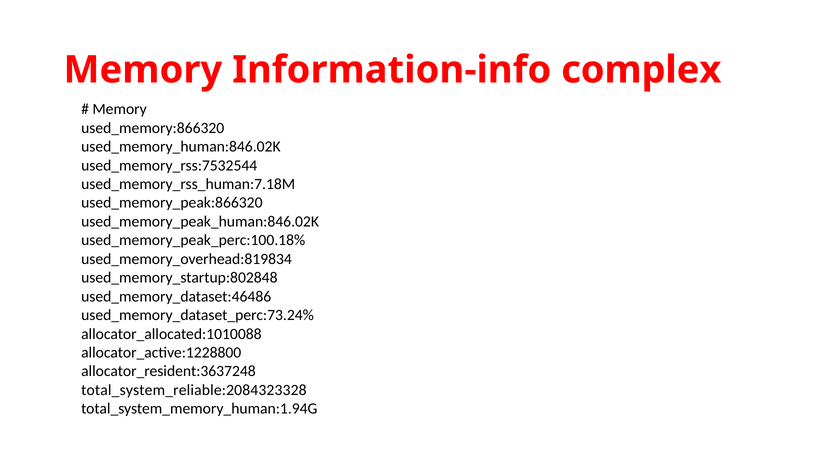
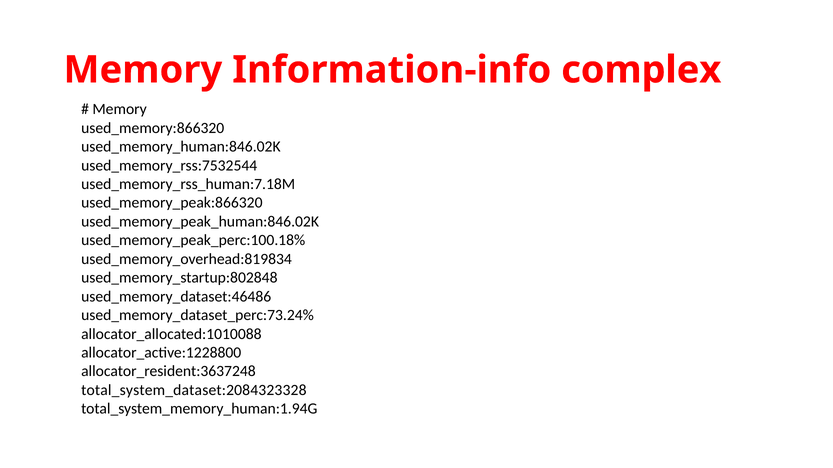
total_system_reliable:2084323328: total_system_reliable:2084323328 -> total_system_dataset:2084323328 (194, 391)
